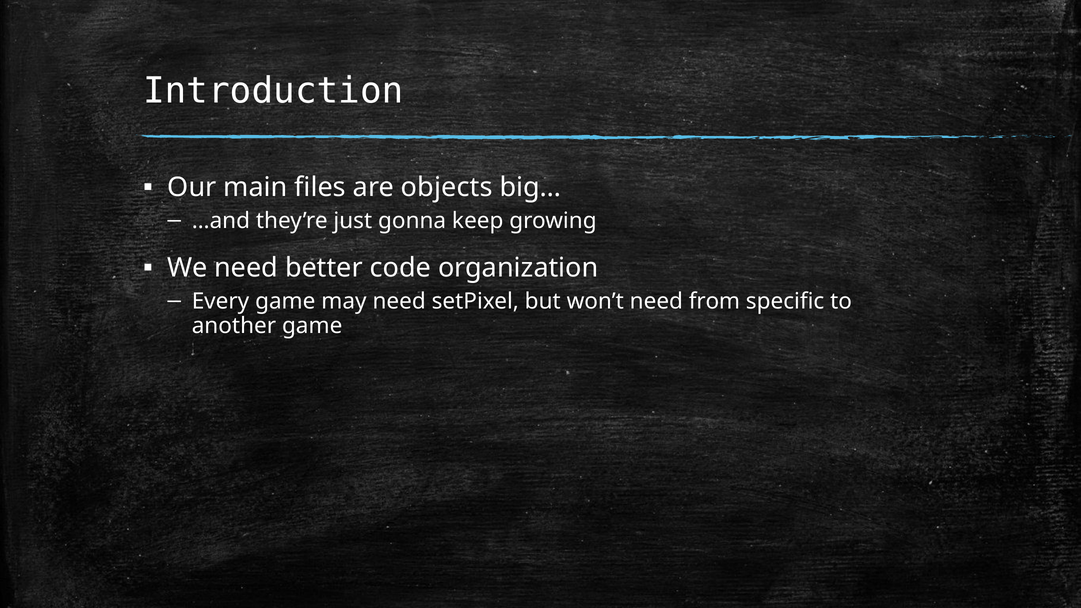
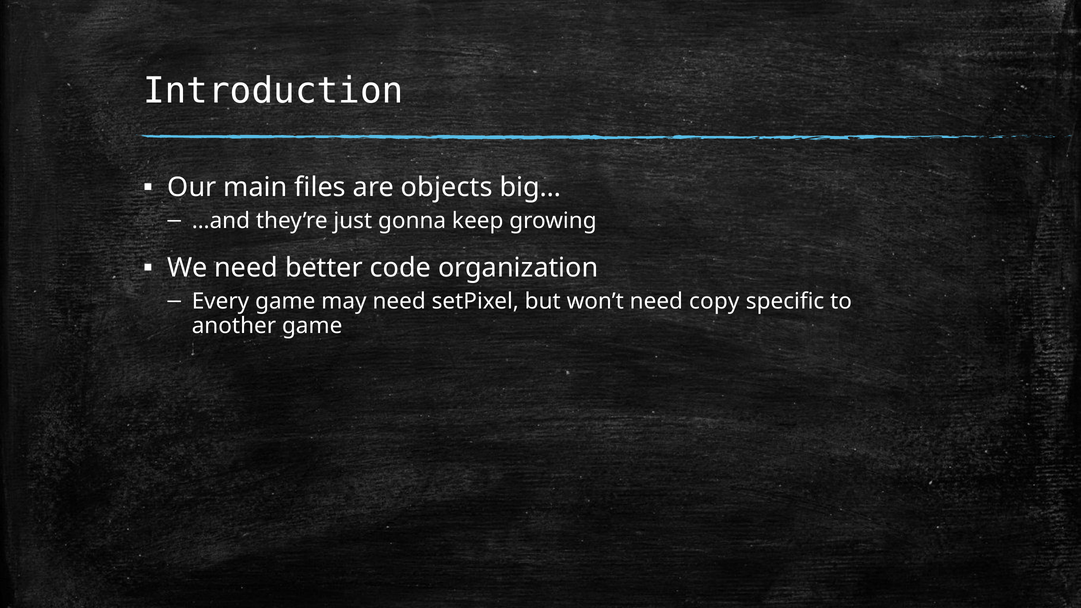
from: from -> copy (714, 302)
